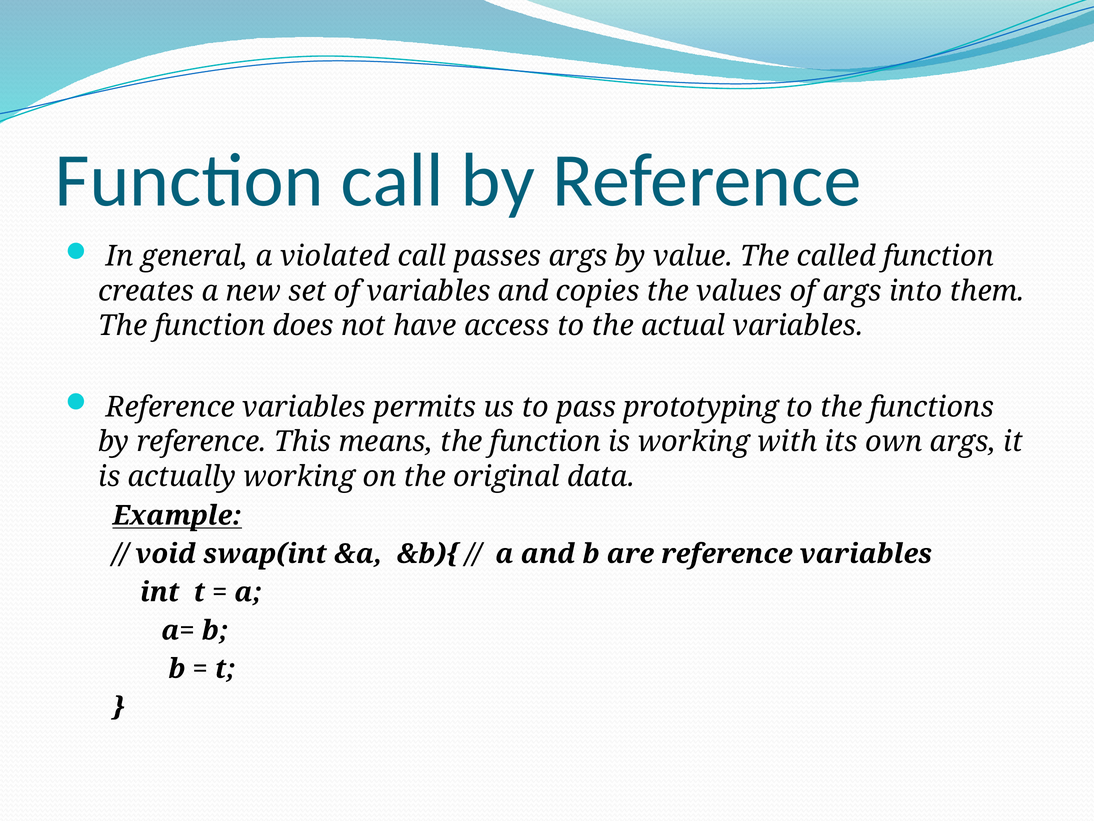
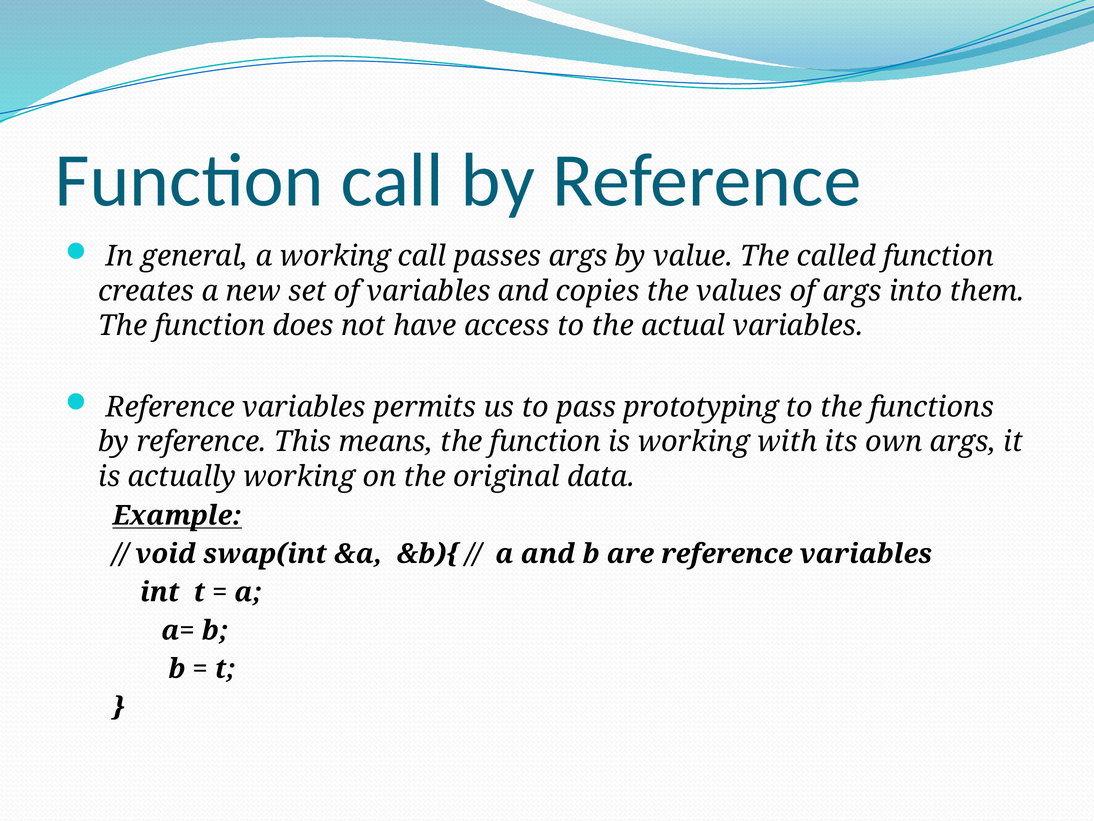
a violated: violated -> working (335, 256)
